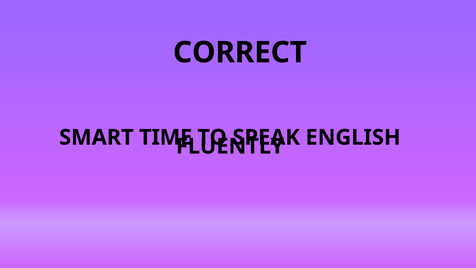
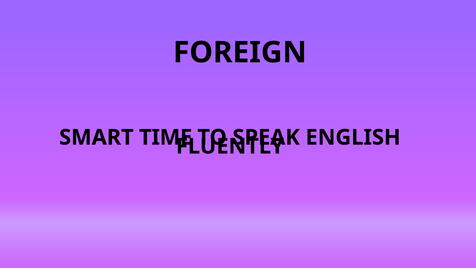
CORRECT: CORRECT -> FOREIGN (240, 52)
